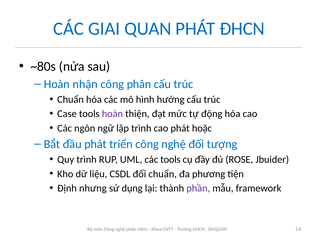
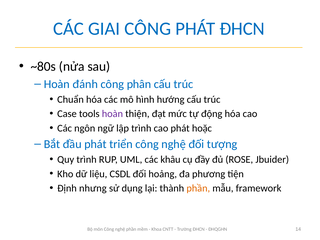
GIAI QUAN: QUAN -> CÔNG (148, 29)
nhận: nhận -> đánh (85, 84)
các tools: tools -> khâu (170, 160)
đối chuẩn: chuẩn -> hoảng (163, 174)
phần colour: purple -> orange (198, 188)
